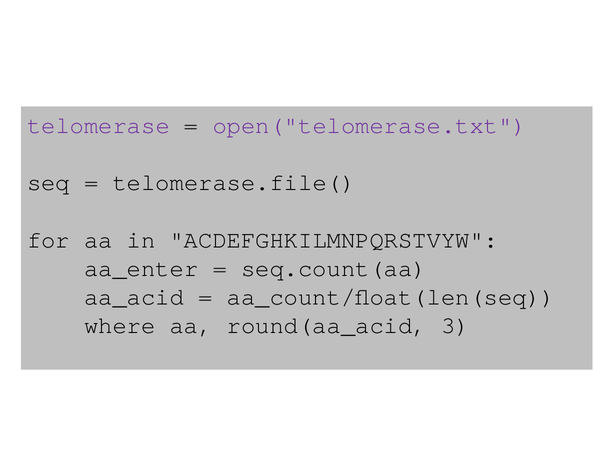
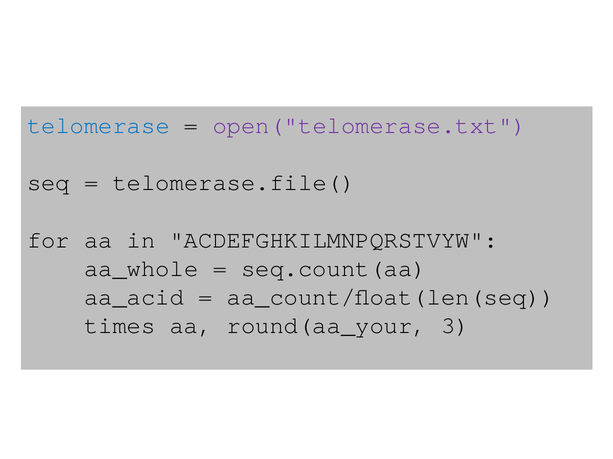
telomerase colour: purple -> blue (98, 126)
aa_enter: aa_enter -> aa_whole (141, 269)
where: where -> times (120, 326)
round(aa_acid: round(aa_acid -> round(aa_your (327, 326)
